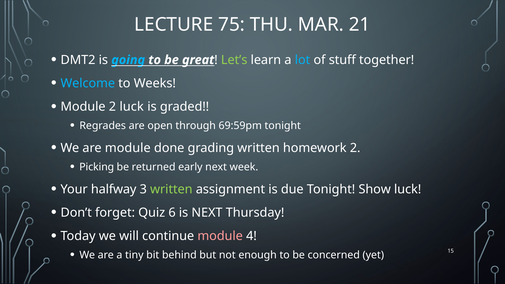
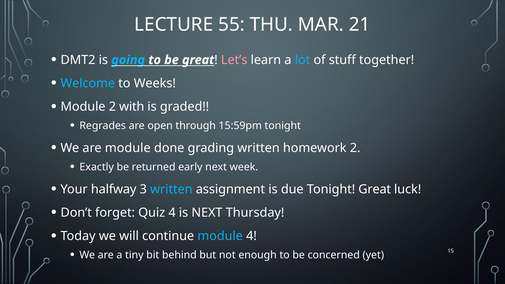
75: 75 -> 55 (232, 24)
Let’s colour: light green -> pink (234, 60)
2 luck: luck -> with (132, 107)
69:59pm: 69:59pm -> 15:59pm (240, 126)
Picking: Picking -> Exactly (97, 167)
written colour: light green -> light blue (171, 189)
Tonight Show: Show -> Great (375, 189)
Quiz 6: 6 -> 4 (172, 213)
module colour: pink -> light blue (220, 236)
